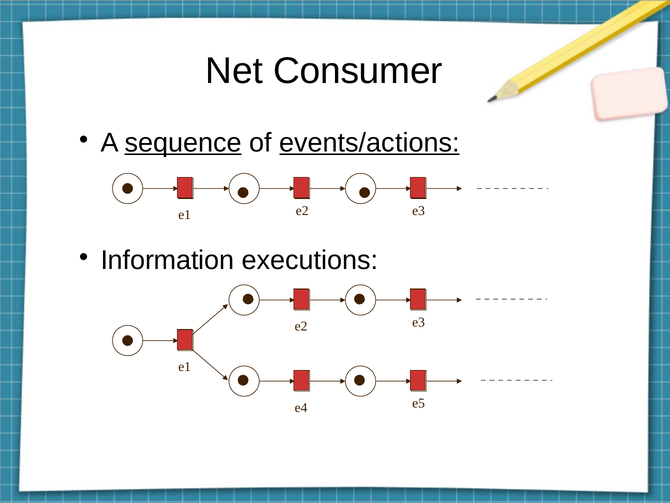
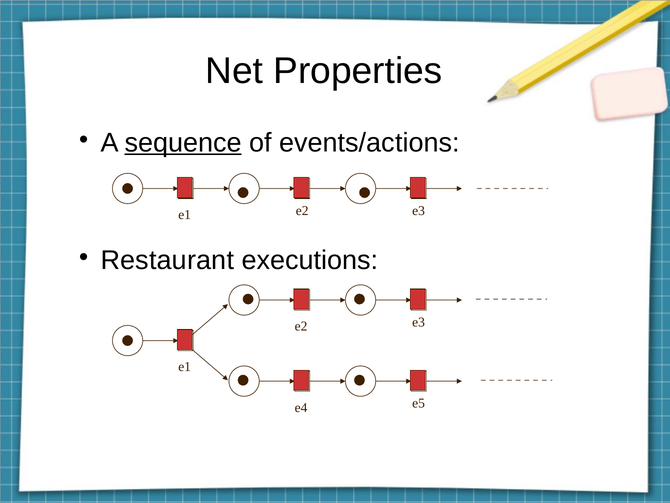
Consumer: Consumer -> Properties (358, 71)
events/actions underline: present -> none (369, 143)
Information: Information -> Restaurant (167, 260)
